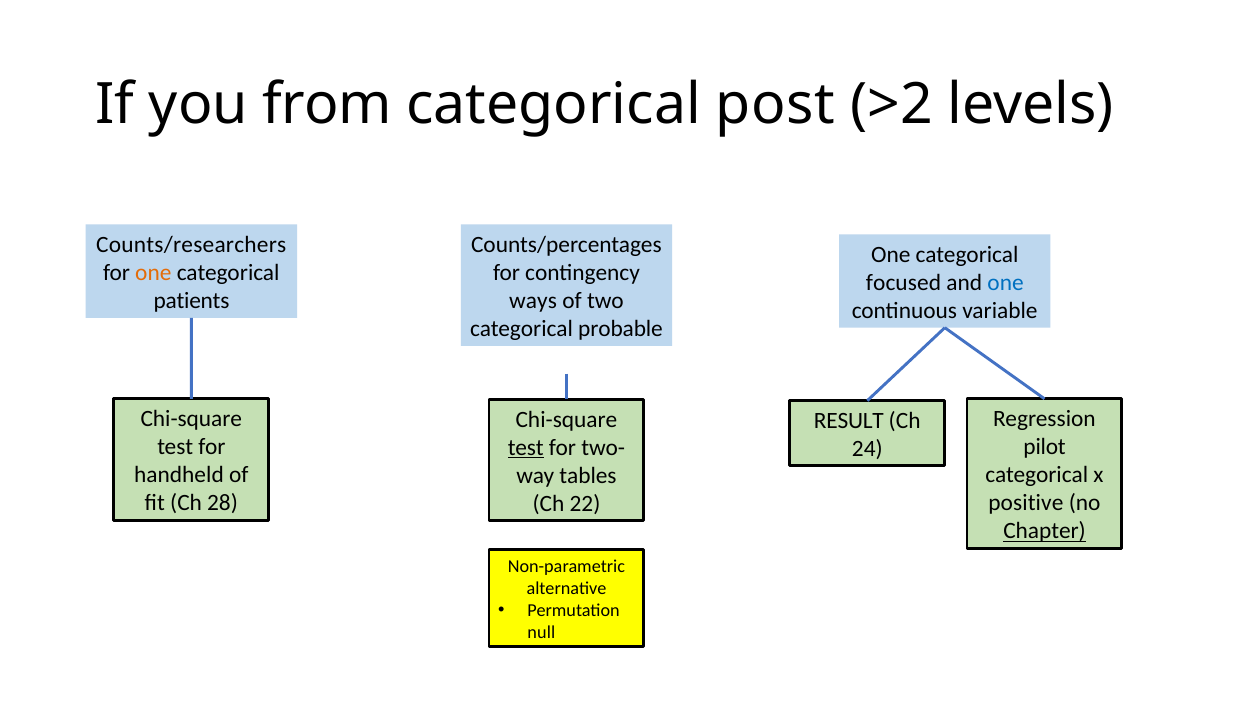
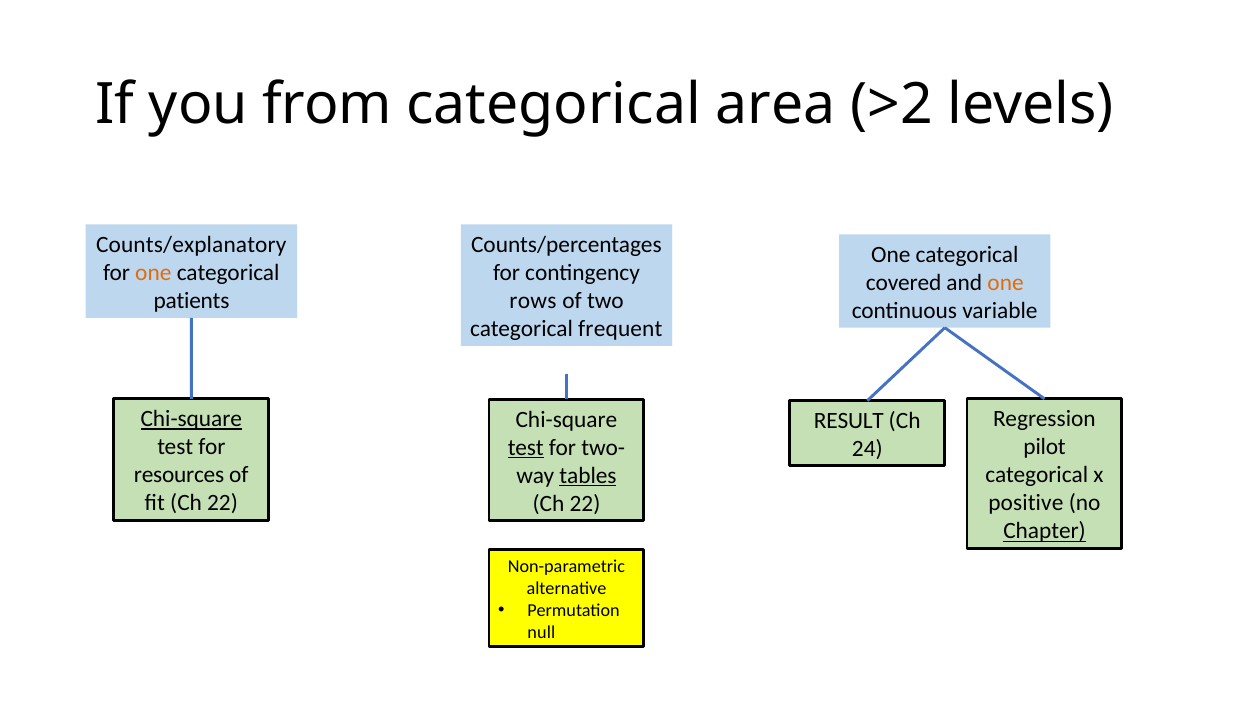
post: post -> area (776, 105)
Counts/researchers: Counts/researchers -> Counts/explanatory (191, 245)
focused: focused -> covered (904, 283)
one colour: blue -> orange (1006, 283)
ways: ways -> rows (533, 301)
probable: probable -> frequent (620, 329)
Chi-square underline: none -> present (191, 419)
handheld: handheld -> resources (179, 475)
tables underline: none -> present (588, 476)
fit Ch 28: 28 -> 22 (223, 503)
